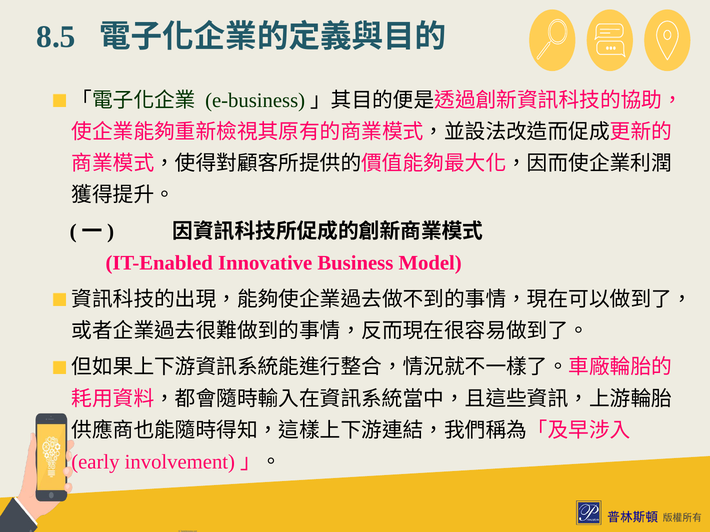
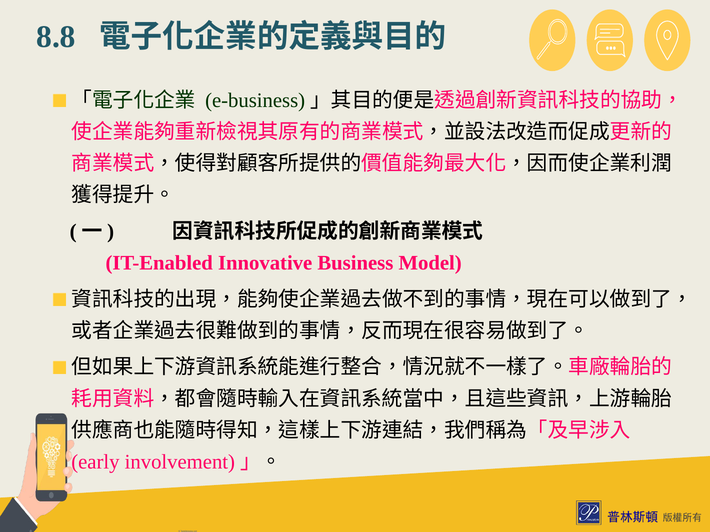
8.5: 8.5 -> 8.8 (56, 37)
